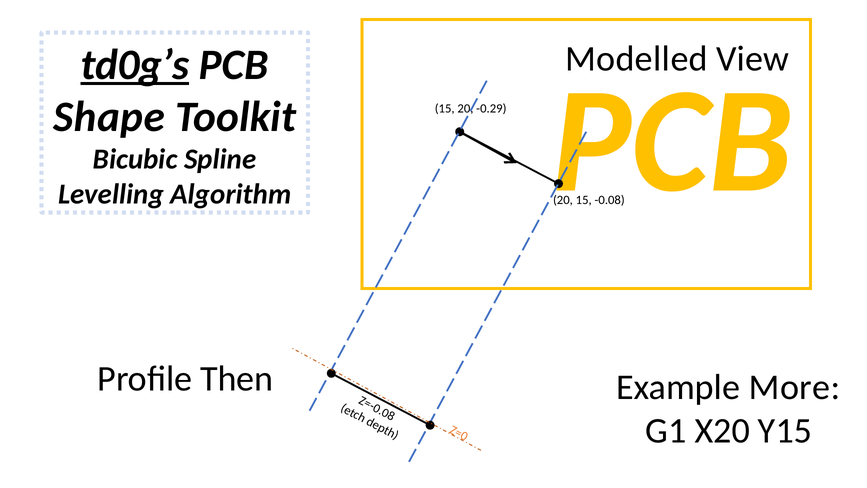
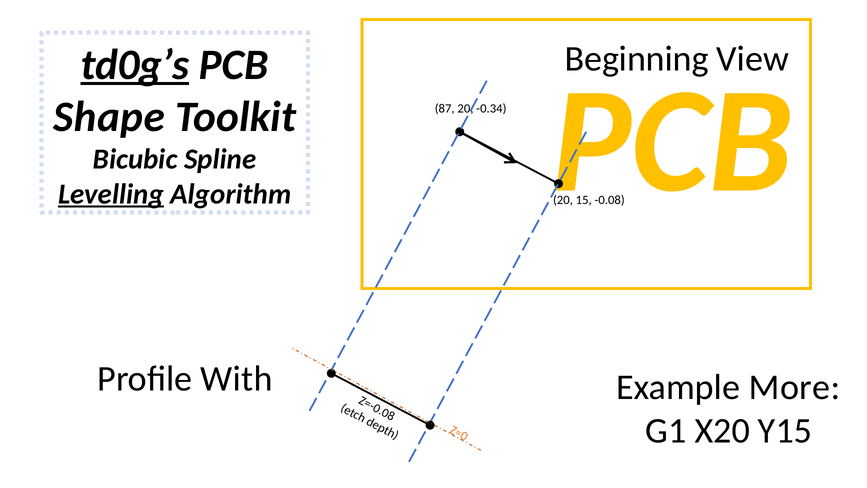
Modelled: Modelled -> Beginning (637, 59)
15: 15 -> 87 (445, 109)
-0.29: -0.29 -> -0.34 (491, 109)
Levelling underline: none -> present (111, 194)
Then: Then -> With (236, 379)
